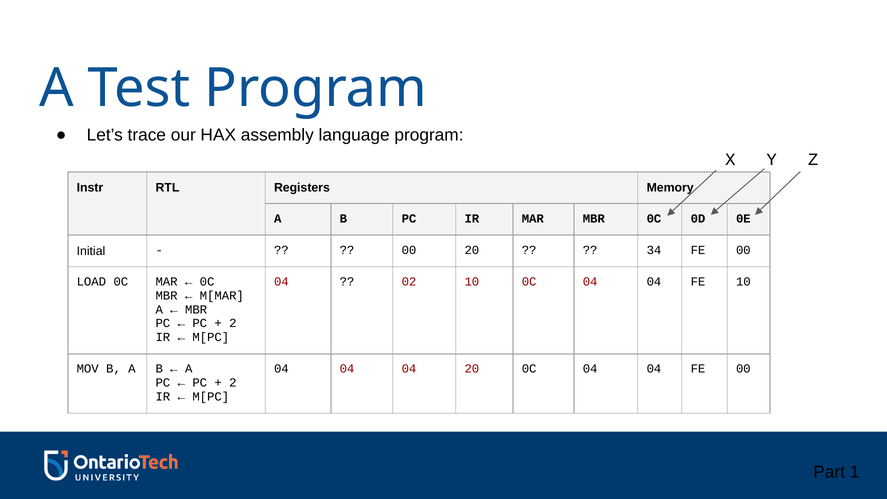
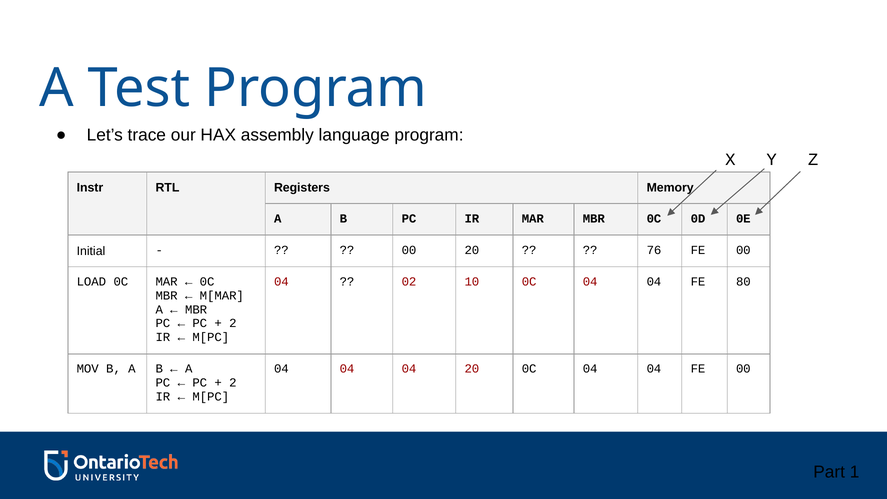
34: 34 -> 76 (654, 250)
FE 10: 10 -> 80 (743, 282)
